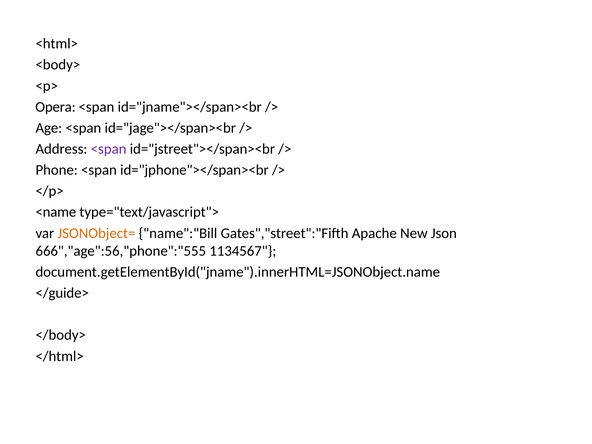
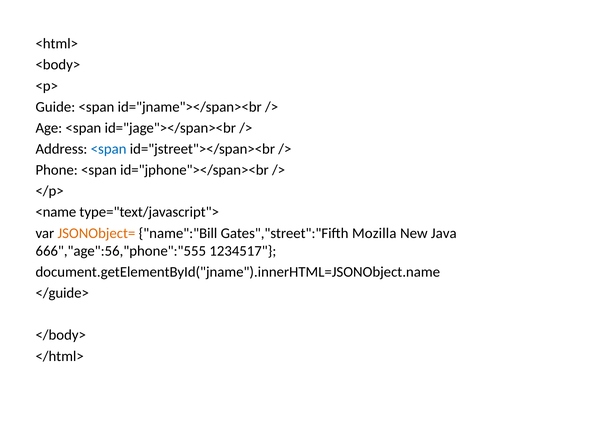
Opera: Opera -> Guide (55, 107)
<span colour: purple -> blue (109, 149)
Apache: Apache -> Mozilla (374, 233)
Json: Json -> Java (444, 233)
1134567: 1134567 -> 1234517 (243, 251)
